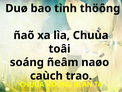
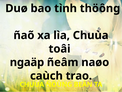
soáng: soáng -> ngaäp (27, 62)
